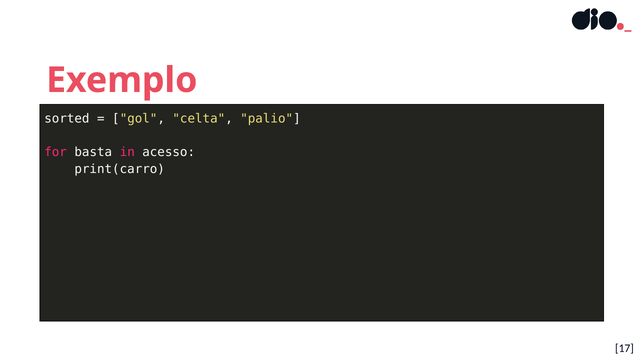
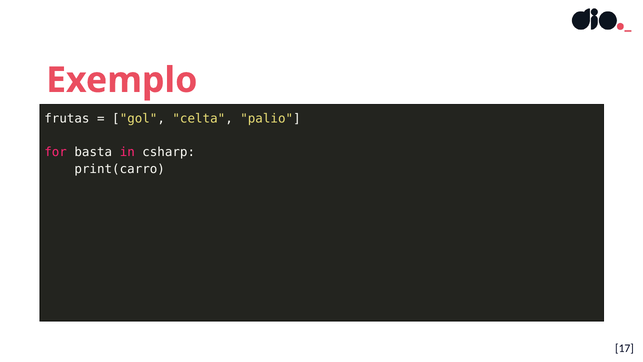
sorted: sorted -> frutas (67, 118)
acesso: acesso -> csharp (169, 152)
